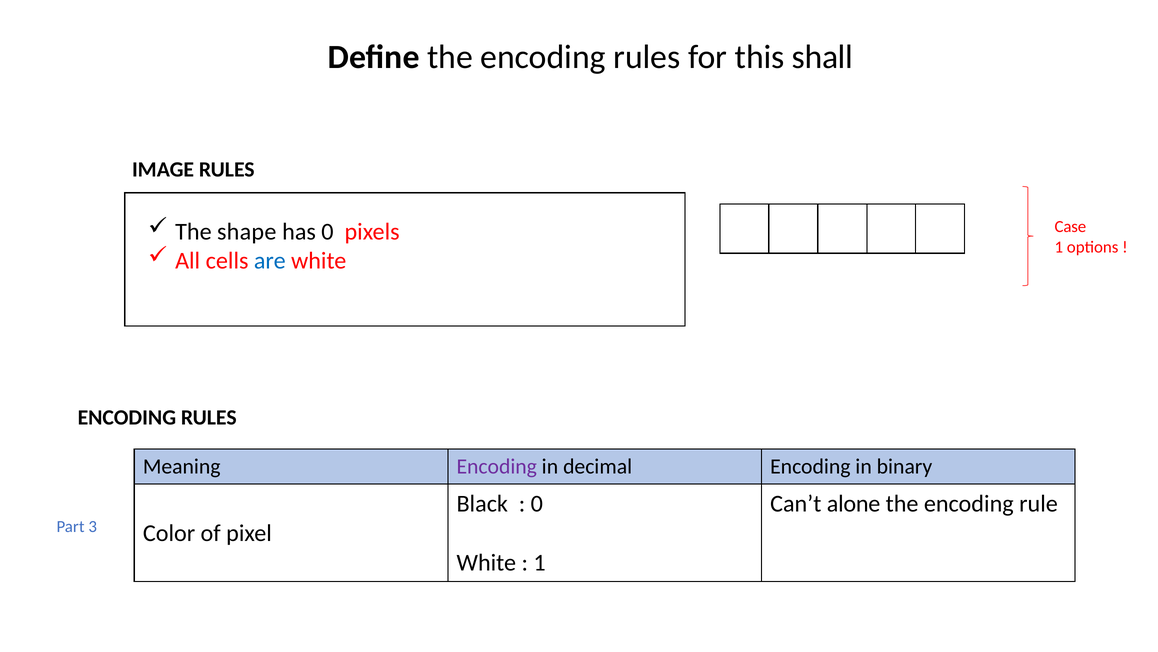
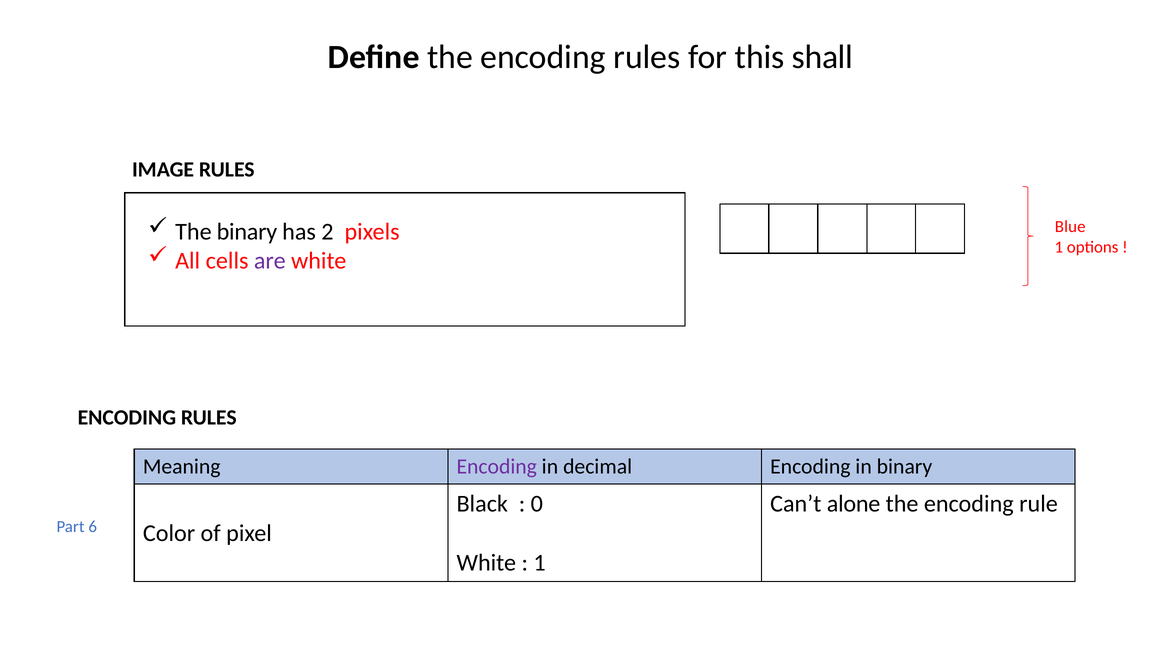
The shape: shape -> binary (247, 231)
has 0: 0 -> 2 (327, 231)
Case: Case -> Blue (1070, 226)
are colour: blue -> purple (270, 260)
3: 3 -> 6 (93, 526)
